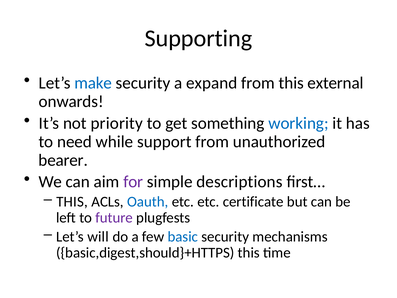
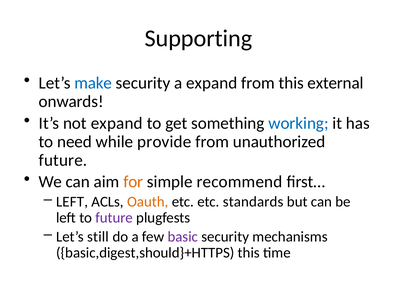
not priority: priority -> expand (117, 123)
support: support -> provide (164, 142)
bearer: bearer -> future (63, 160)
for colour: purple -> orange (133, 182)
descriptions: descriptions -> recommend (239, 182)
THIS: THIS -> LEFT (72, 201)
Oauth colour: blue -> orange (148, 201)
certificate: certificate -> standards (253, 201)
will: will -> still (98, 236)
basic colour: blue -> purple (183, 236)
